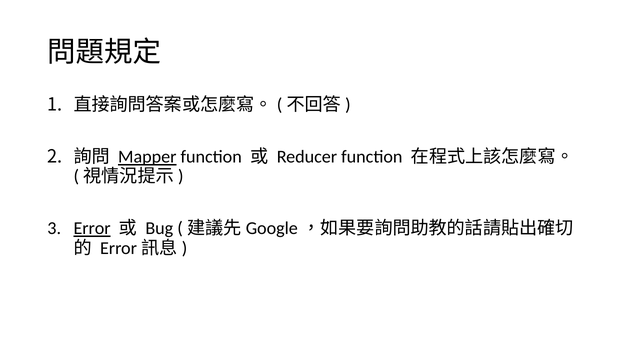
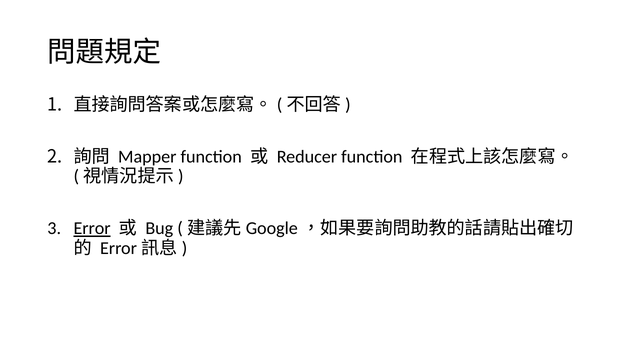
Mapper underline: present -> none (147, 157)
